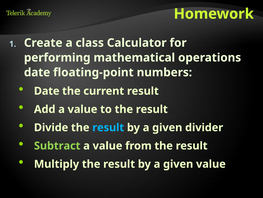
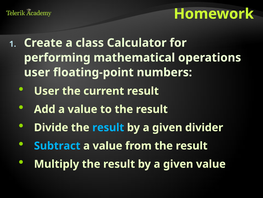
date: date -> user (37, 72)
Date: Date -> User (47, 91)
Subtract colour: light green -> light blue (57, 145)
